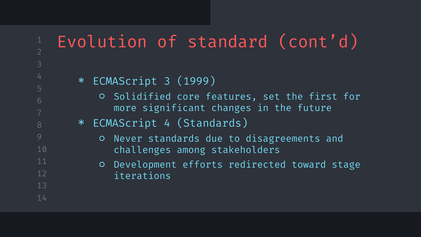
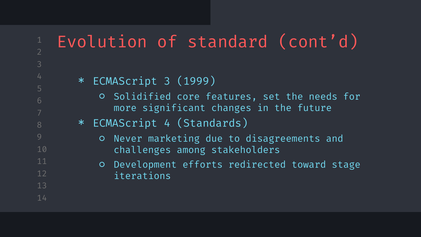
first: first -> needs (323, 97)
Never standards: standards -> marketing (174, 139)
